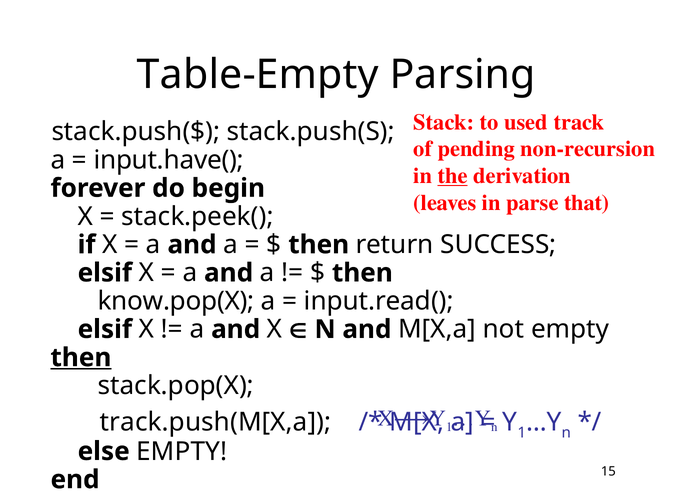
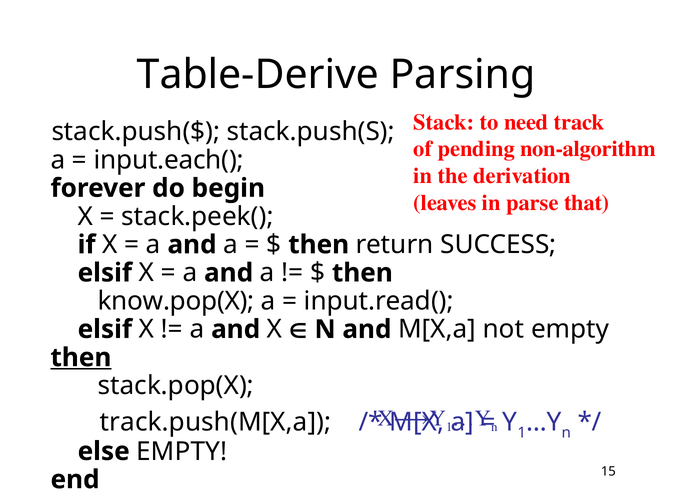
Table-Empty: Table-Empty -> Table-Derive (258, 75)
used: used -> need (526, 122)
non-recursion: non-recursion -> non-algorithm (588, 149)
input.have(: input.have( -> input.each( (169, 160)
the underline: present -> none (453, 176)
